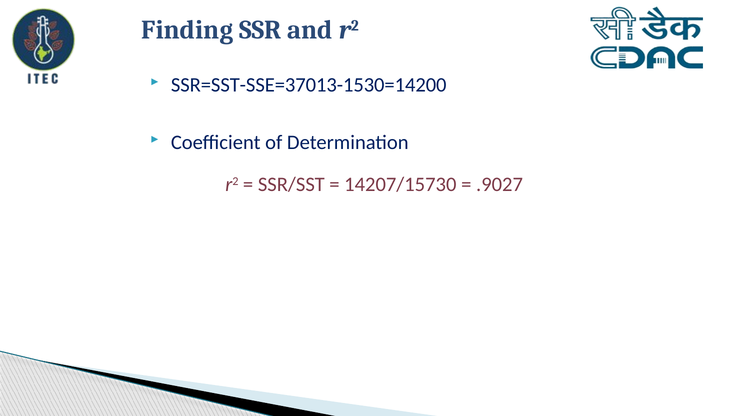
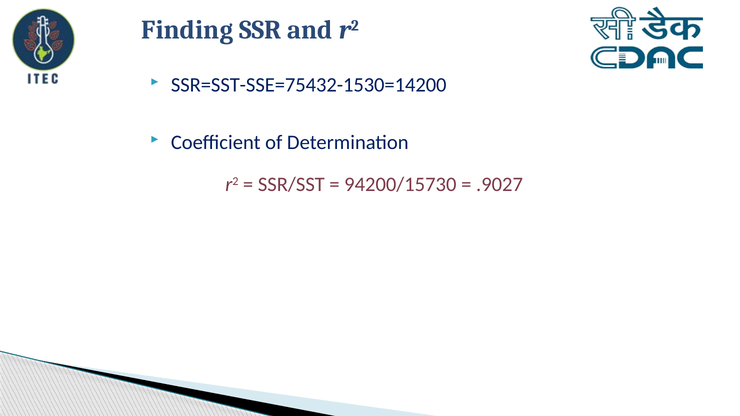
SSR=SST-SSE=37013-1530=14200: SSR=SST-SSE=37013-1530=14200 -> SSR=SST-SSE=75432-1530=14200 (309, 85)
14207/15730: 14207/15730 -> 94200/15730 (400, 185)
